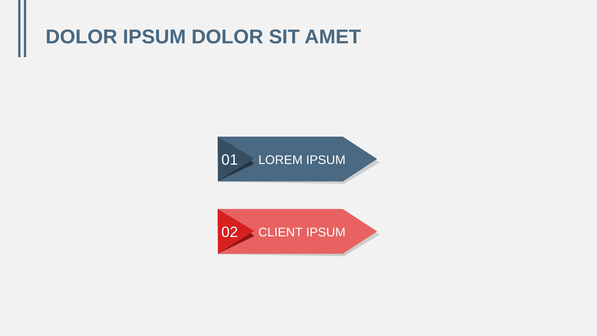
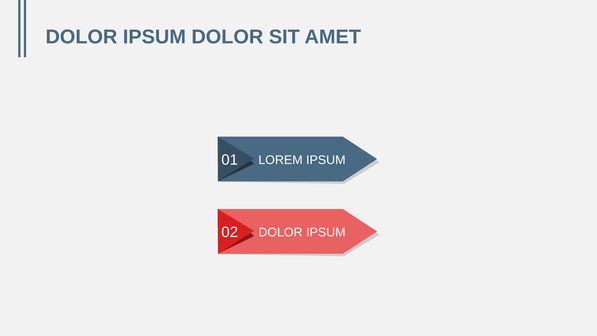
CLIENT: CLIENT -> DOLOR (281, 232)
